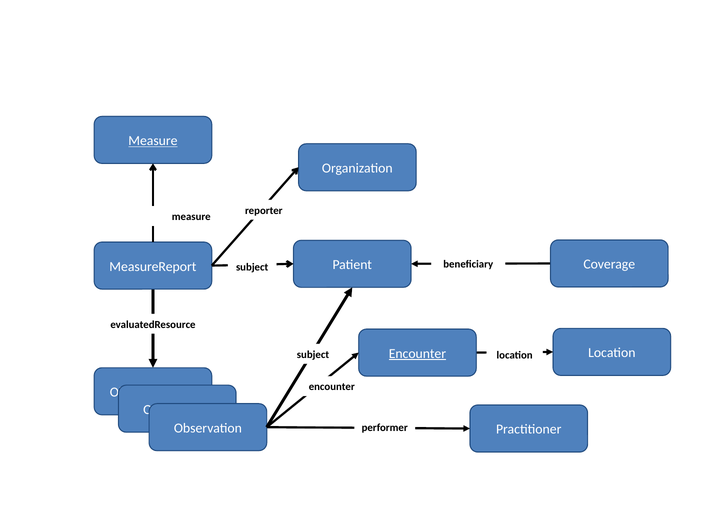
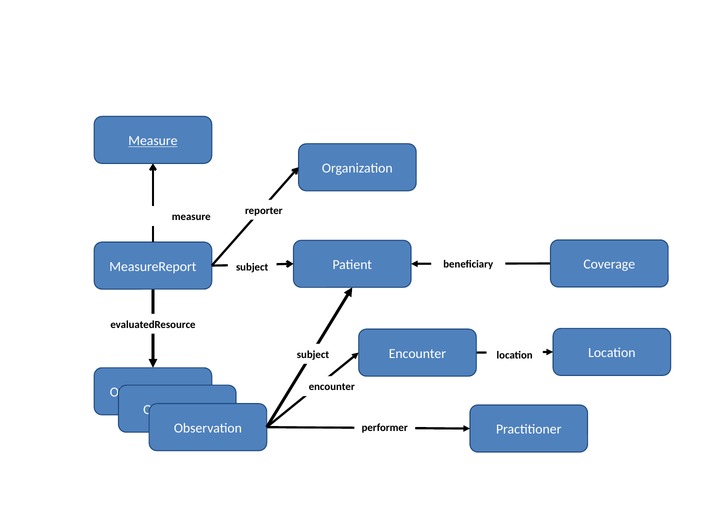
Encounter underline: present -> none (417, 353)
